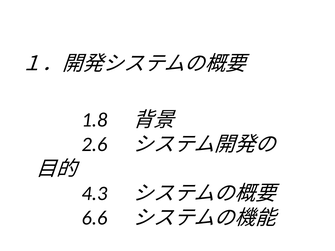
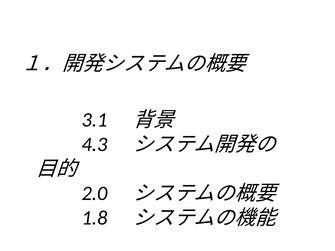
1.8: 1.8 -> 3.1 (94, 120)
2.6: 2.6 -> 4.3 (95, 144)
4.3: 4.3 -> 2.0 (95, 194)
6.6: 6.6 -> 1.8 (95, 218)
